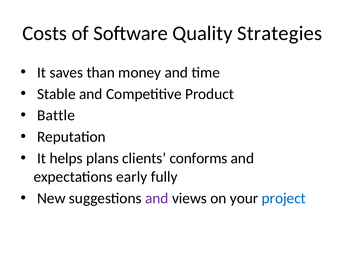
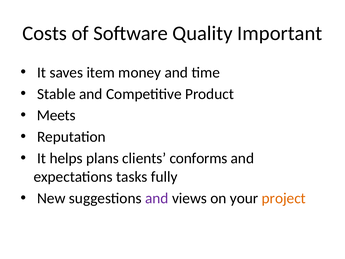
Strategies: Strategies -> Important (280, 33)
than: than -> item (101, 72)
Battle: Battle -> Meets (56, 115)
early: early -> tasks (132, 177)
project colour: blue -> orange (284, 198)
